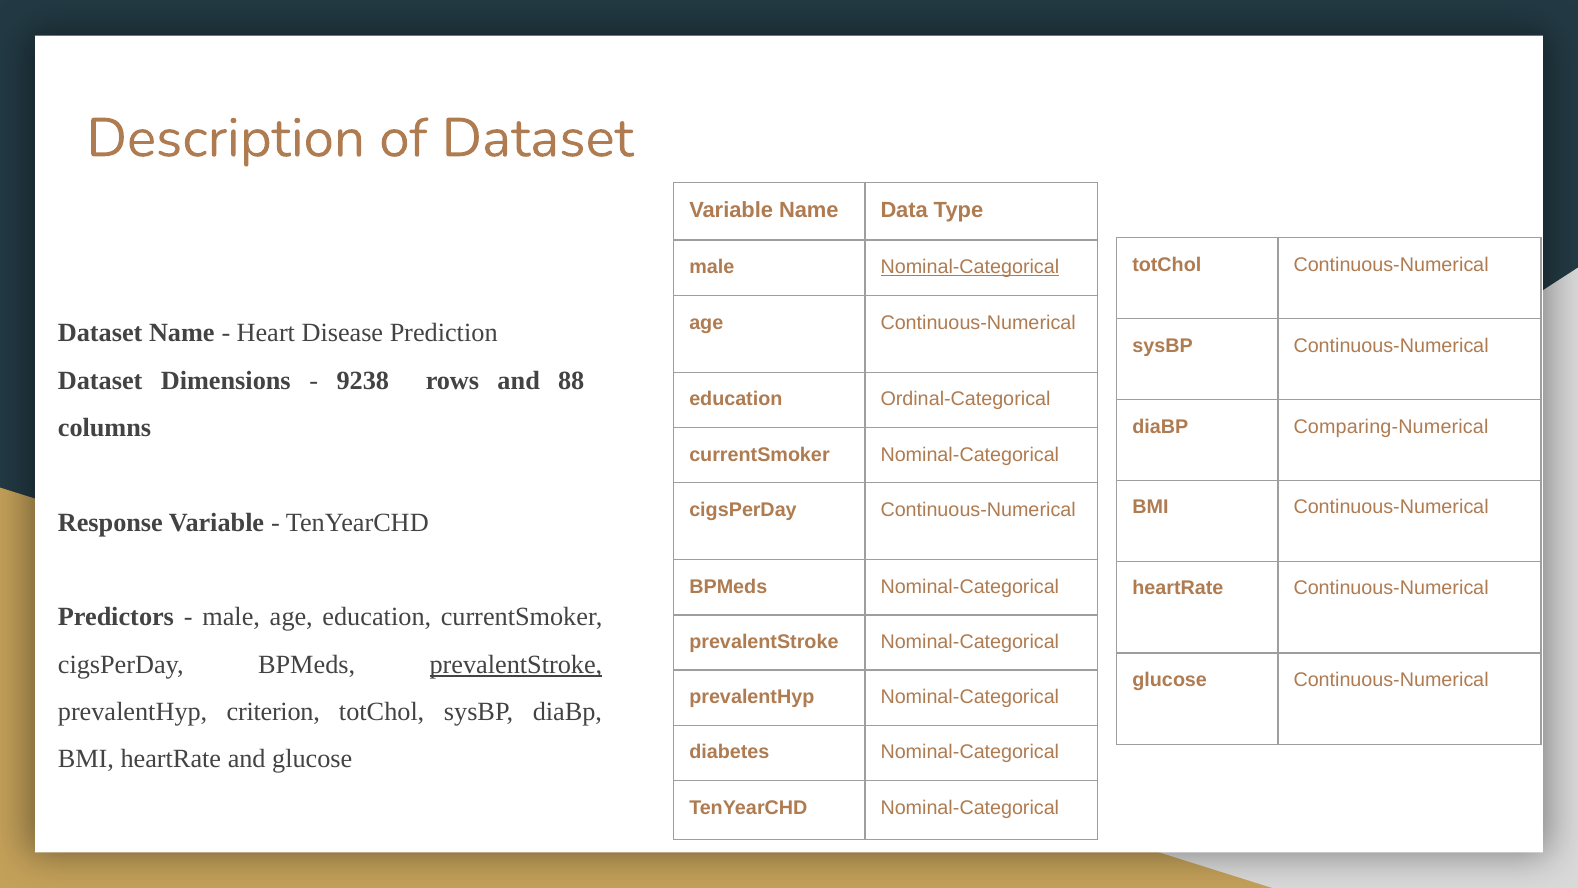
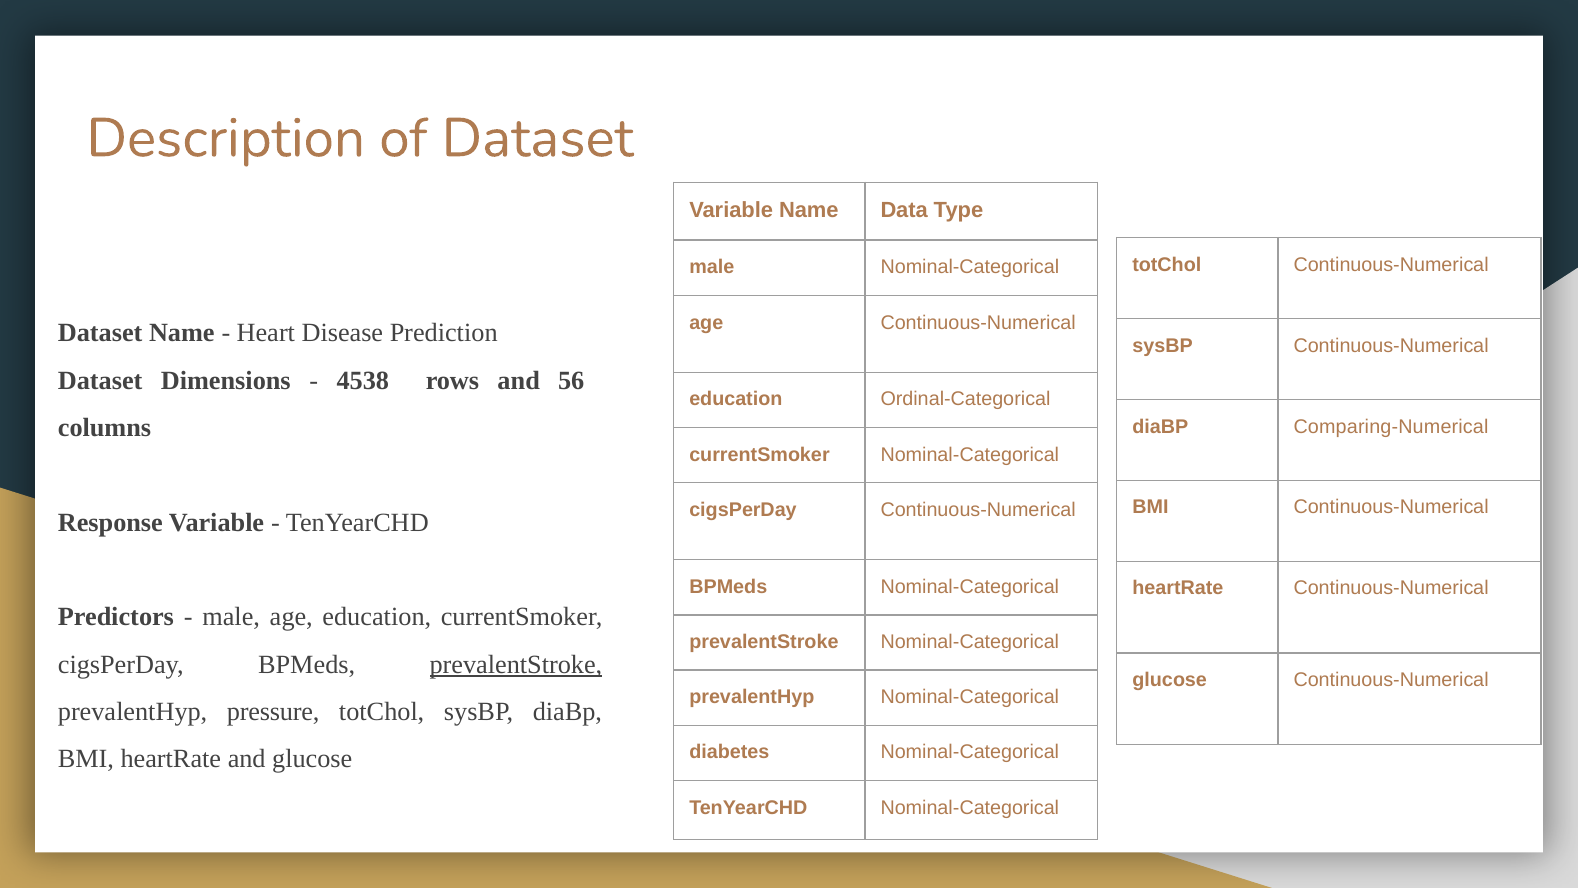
Nominal-Categorical underline: present -> none (970, 267)
9238: 9238 -> 4538 (363, 380)
88: 88 -> 56 (571, 380)
criterion: criterion -> pressure (273, 712)
